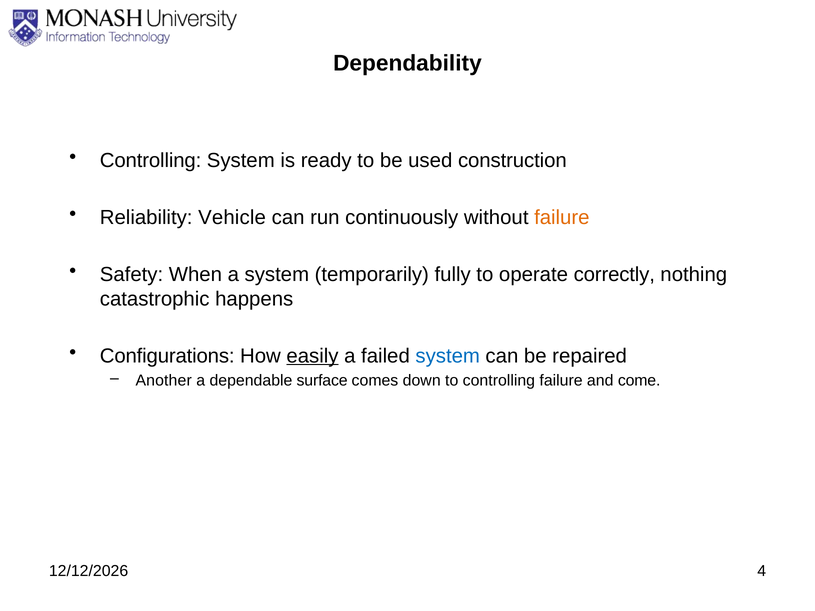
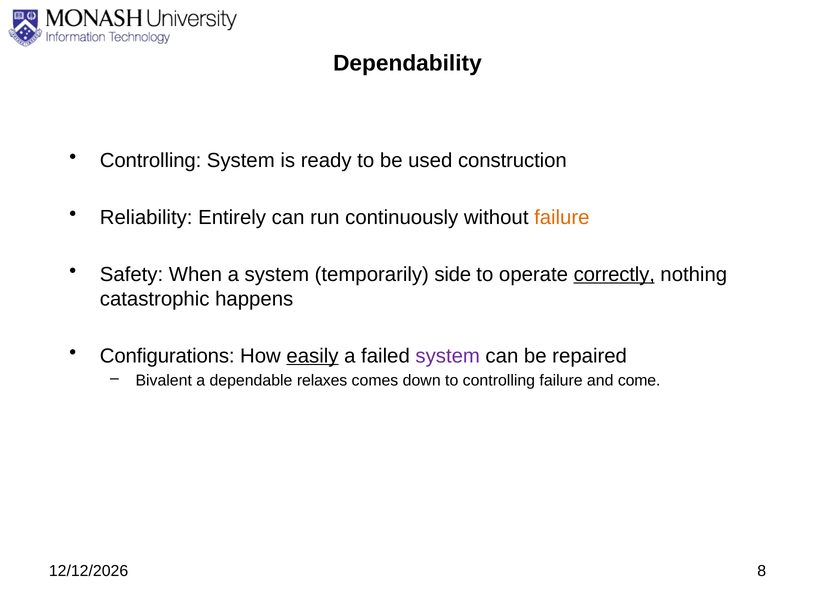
Vehicle: Vehicle -> Entirely (232, 217)
fully: fully -> side (453, 274)
correctly underline: none -> present (614, 274)
system colour: blue -> purple (448, 356)
Another: Another -> Bivalent (164, 381)
surface: surface -> relaxes (322, 381)
4: 4 -> 8 (762, 571)
